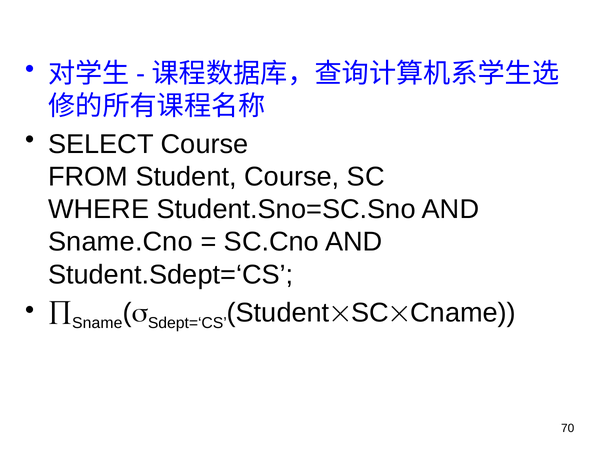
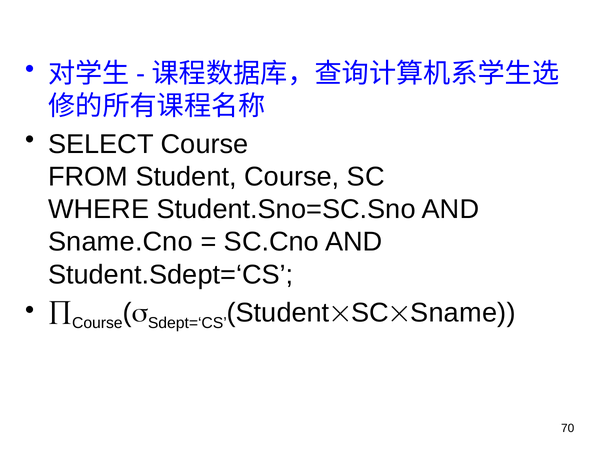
Sname: Sname -> Course (97, 323)
Cname: Cname -> Sname (463, 313)
